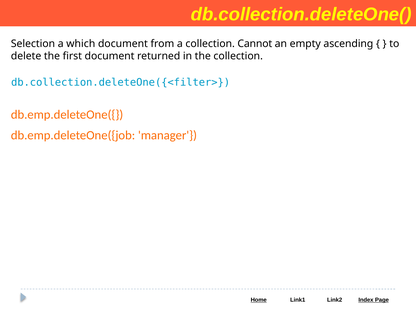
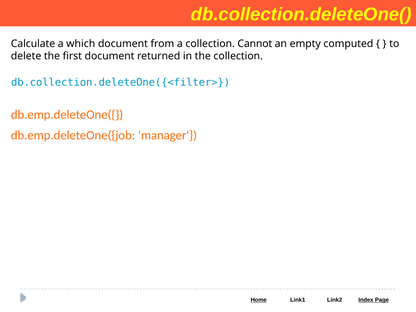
Selection: Selection -> Calculate (33, 44)
ascending: ascending -> computed (348, 44)
